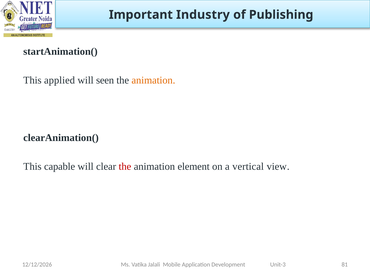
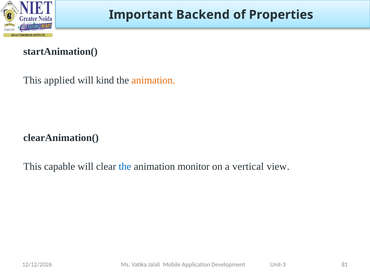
Industry: Industry -> Backend (203, 15)
Publishing: Publishing -> Properties (281, 15)
seen: seen -> kind (105, 80)
the colour: red -> blue (125, 167)
element: element -> monitor (194, 167)
